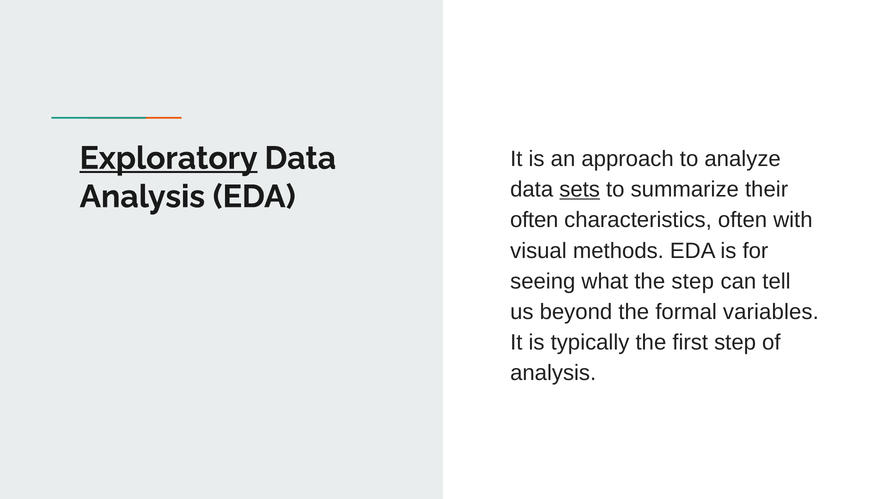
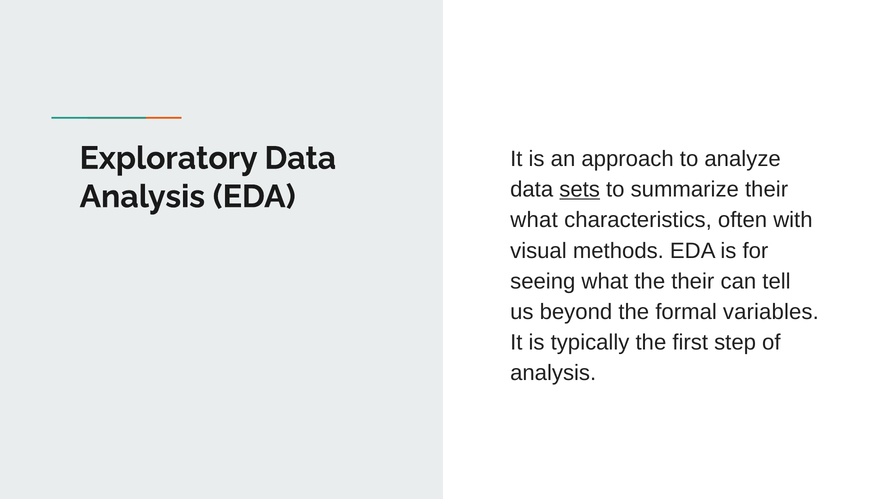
Exploratory underline: present -> none (169, 158)
often: often -> what (534, 220)
the step: step -> their (693, 281)
